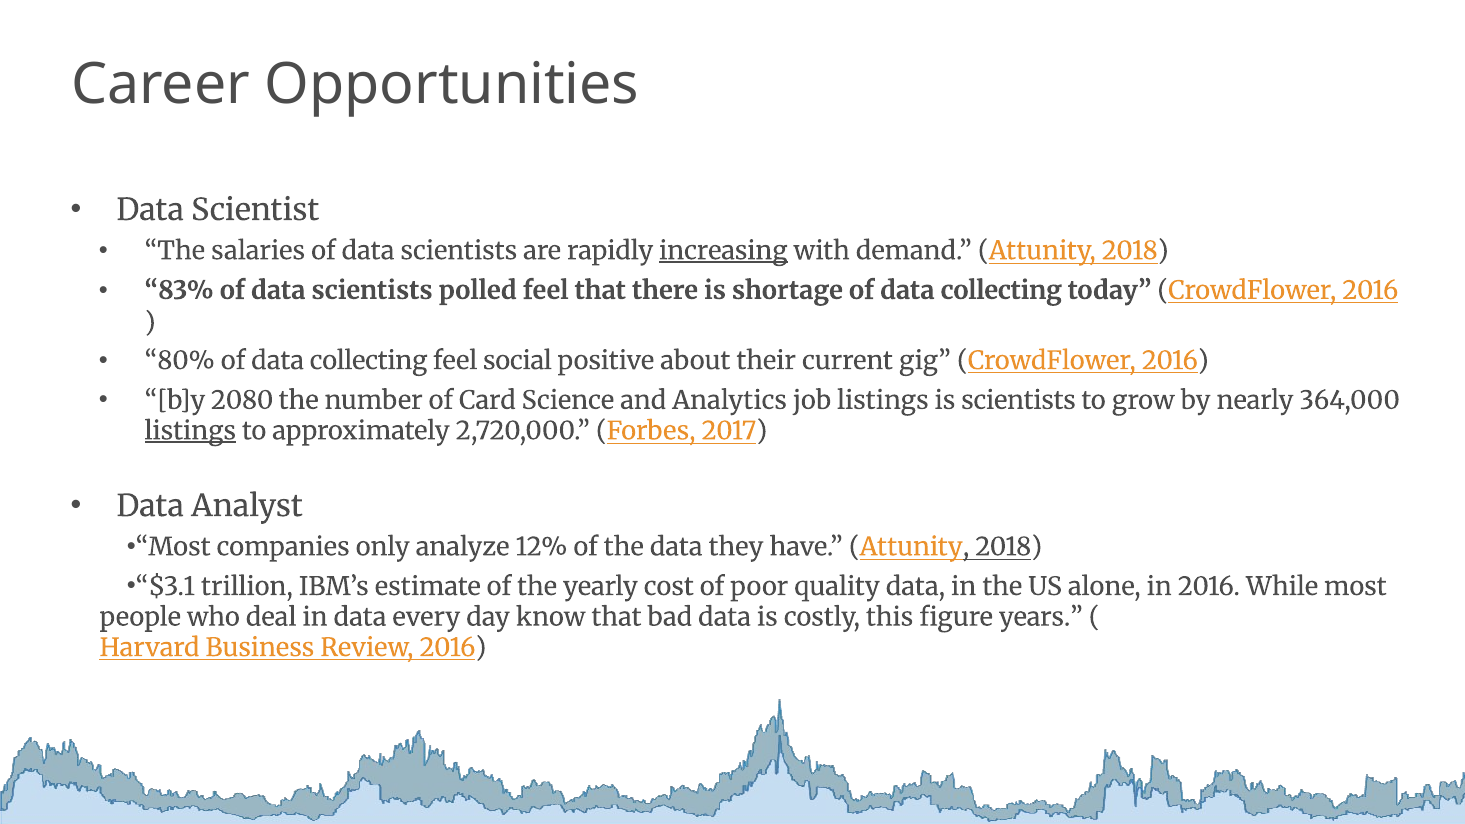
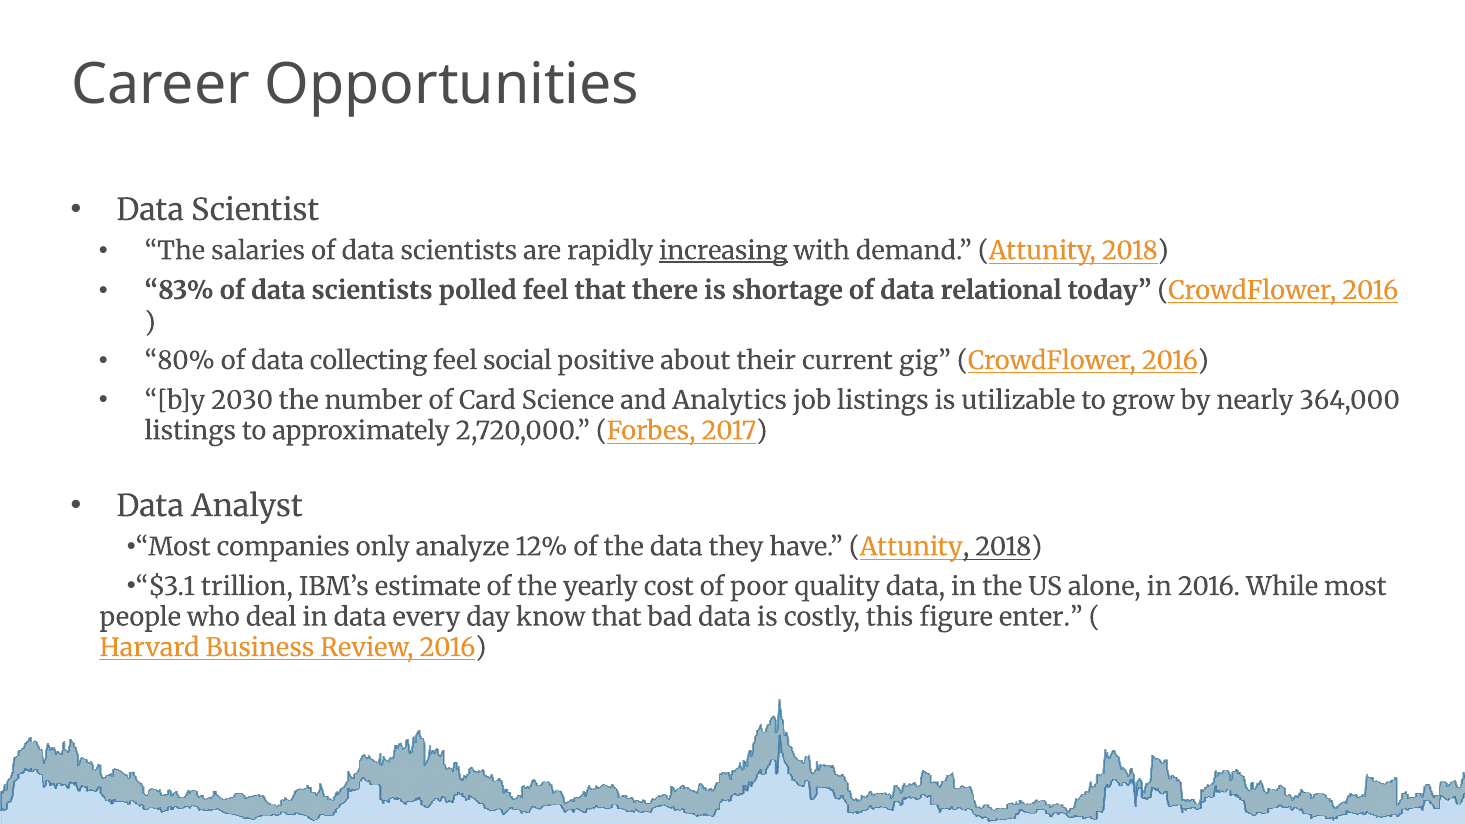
shortage of data collecting: collecting -> relational (1001, 291)
2080: 2080 -> 2030 (242, 401)
is scientists: scientists -> utilizable (1018, 401)
listings underline: present -> none (190, 431)
years: years -> enter (1041, 617)
